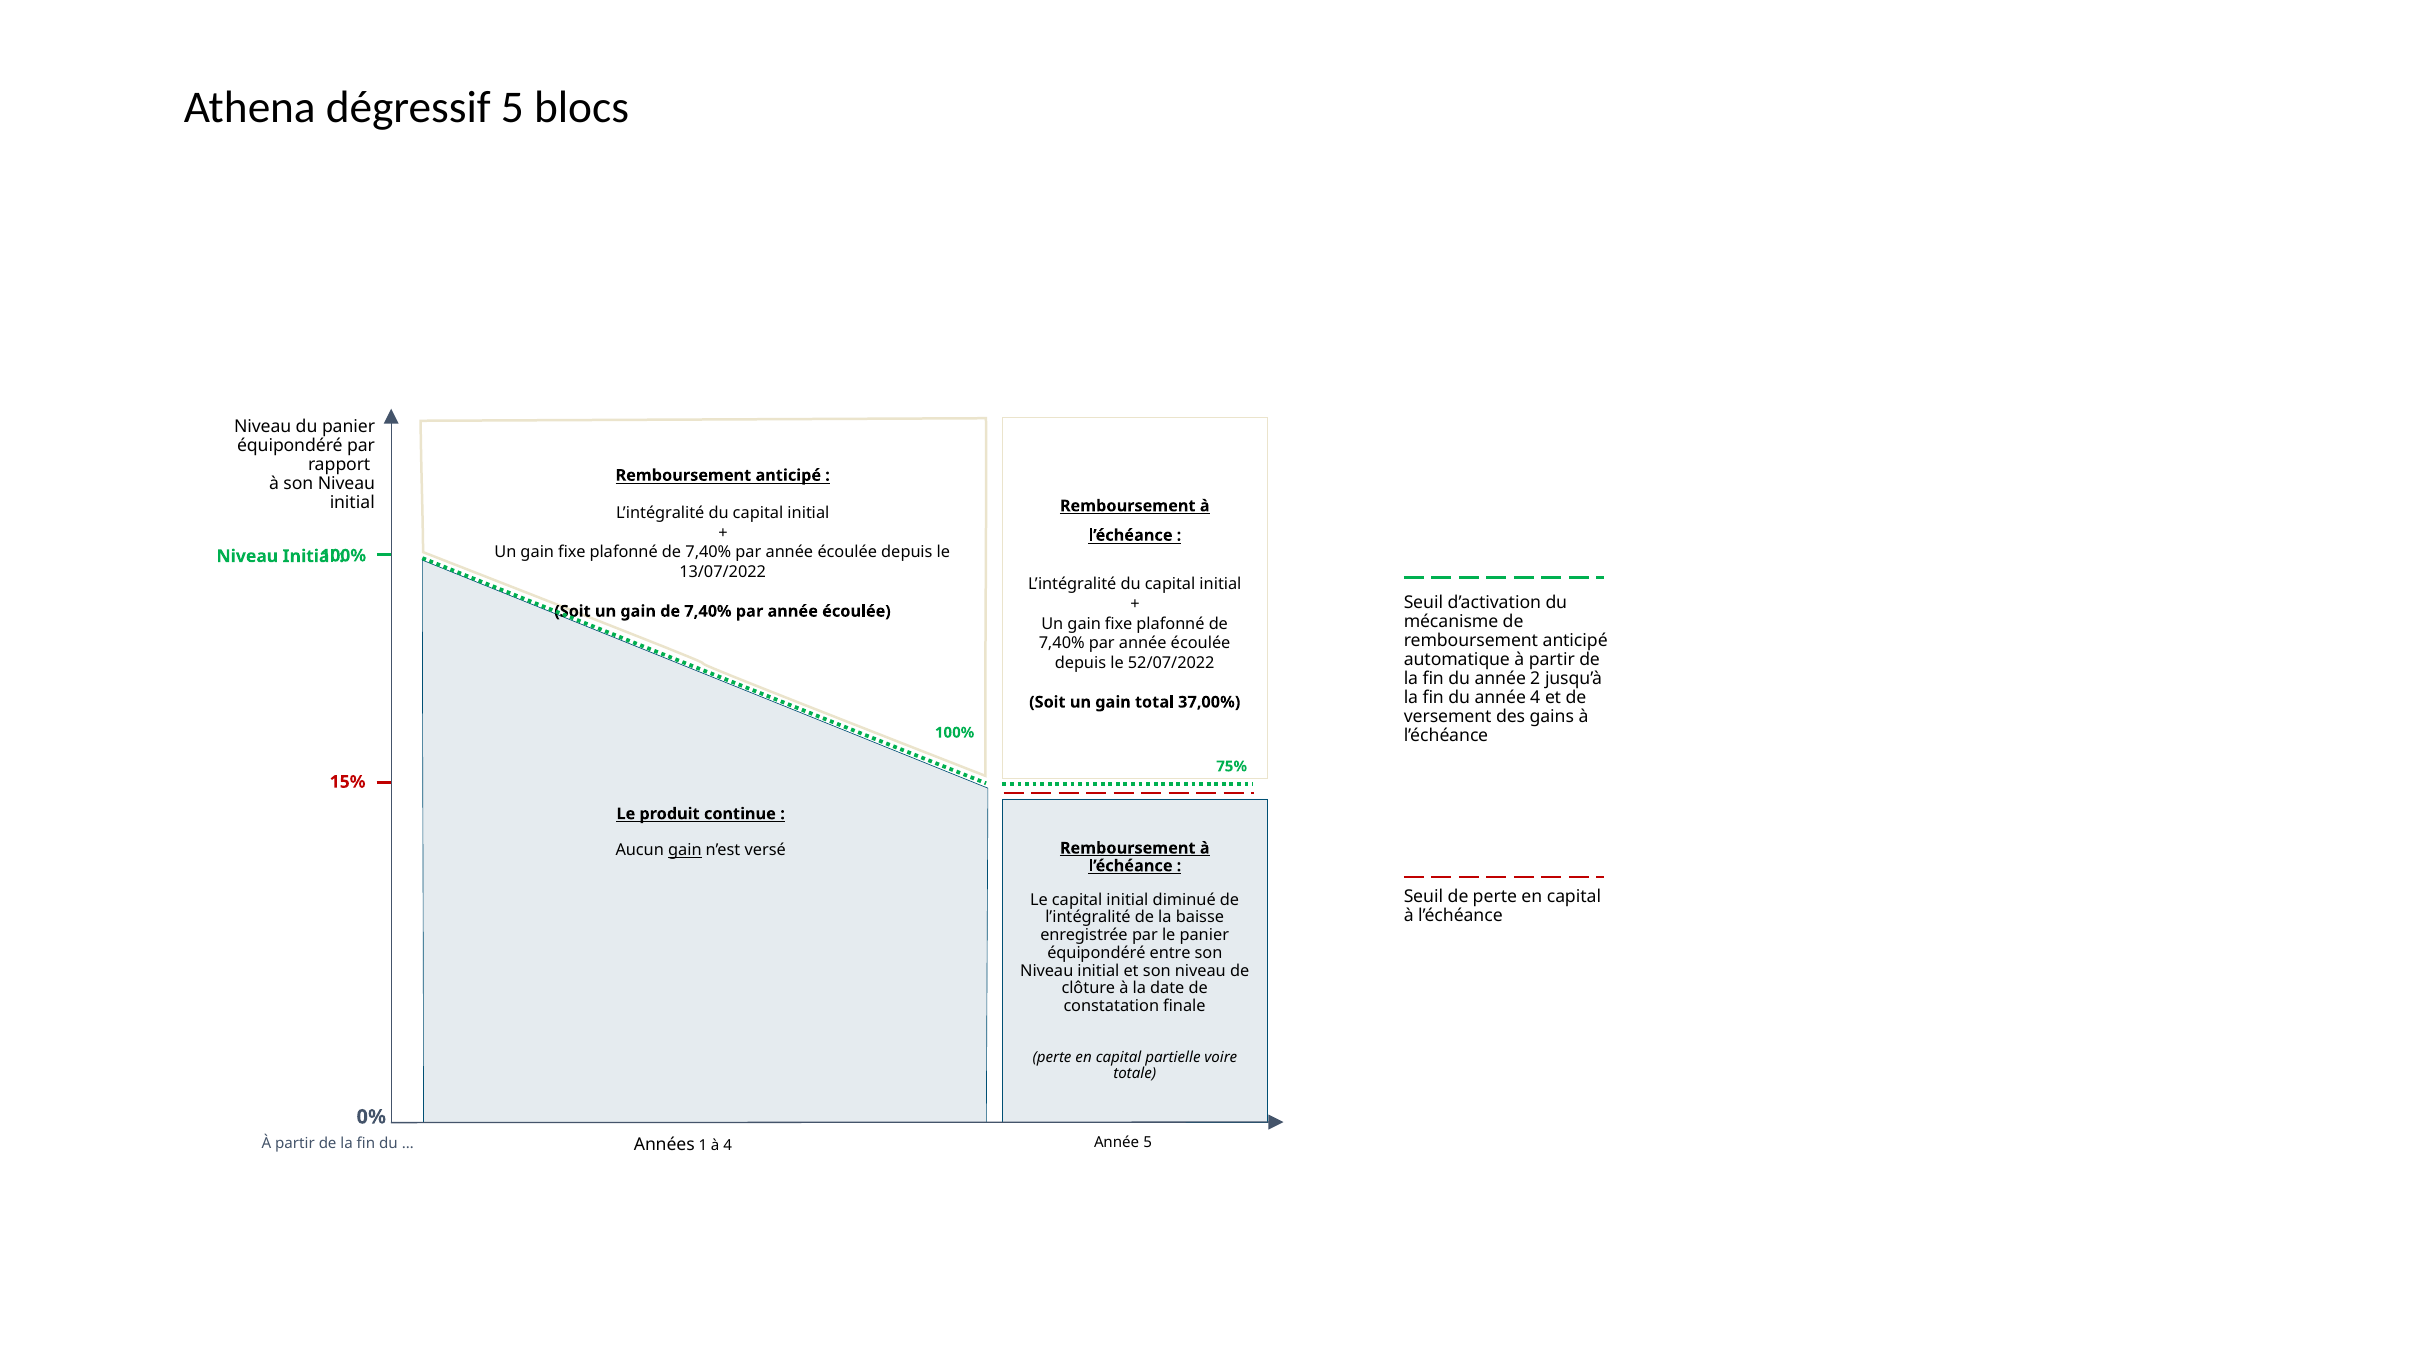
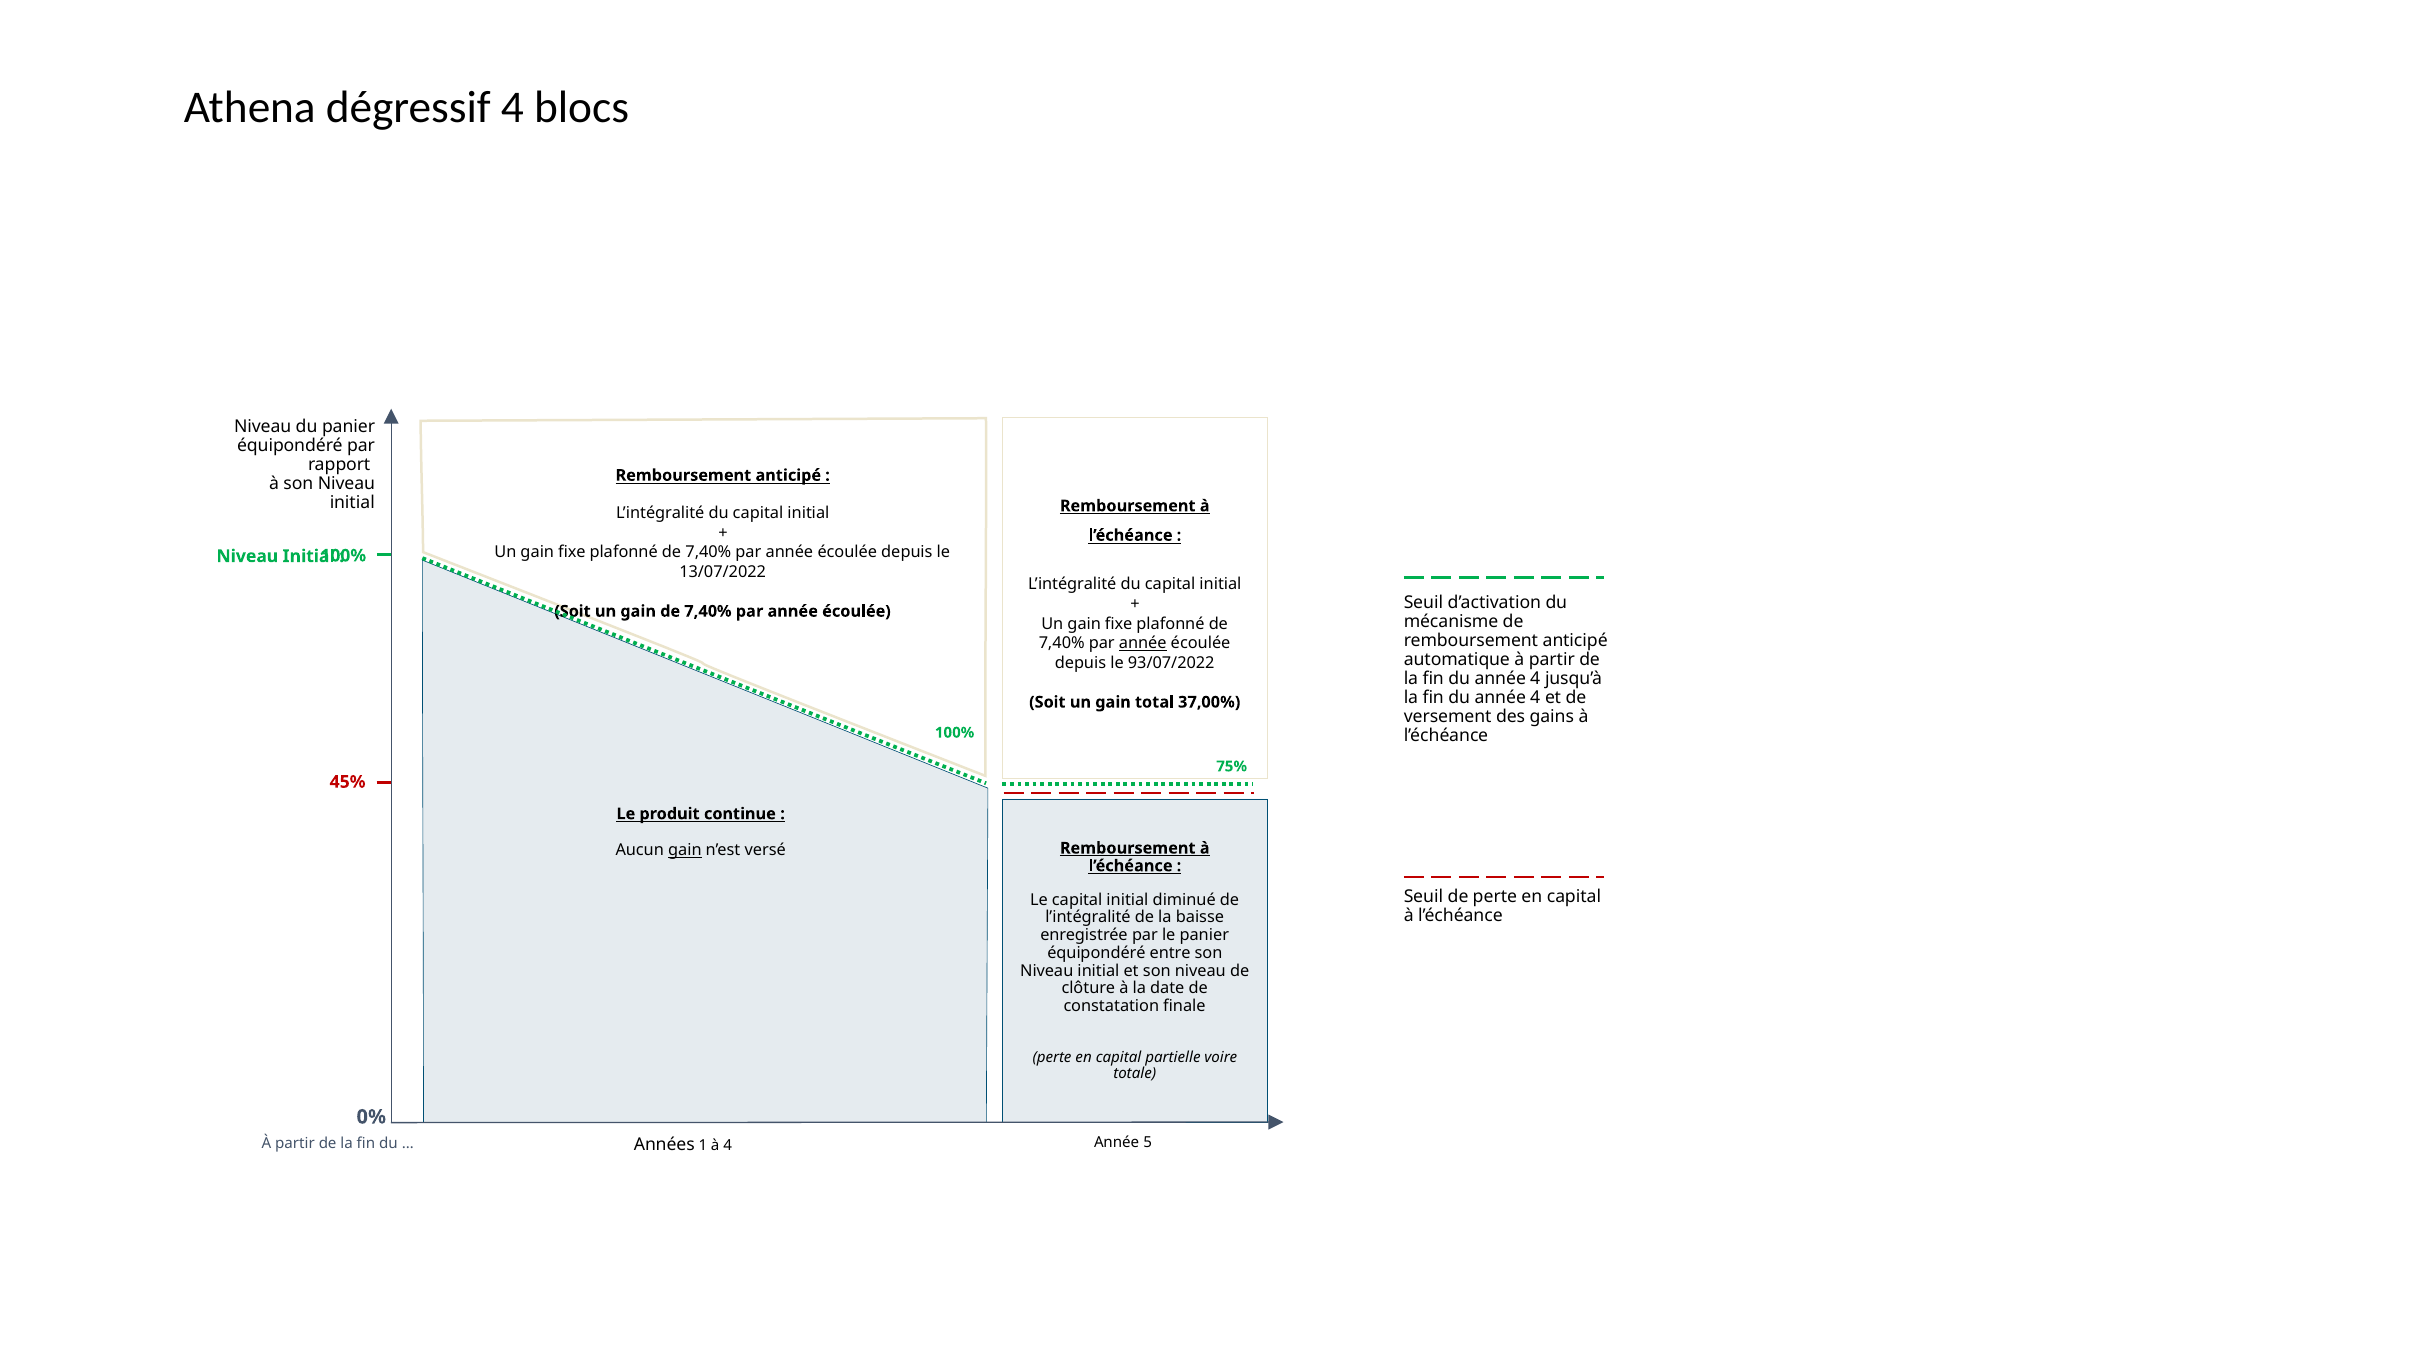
dégressif 5: 5 -> 4 (512, 107)
année underline: none -> present (1143, 643)
52/07/2022: 52/07/2022 -> 93/07/2022 (1171, 663)
2: 2 -> 4 (1535, 678)
15%: 15% -> 45% (348, 782)
